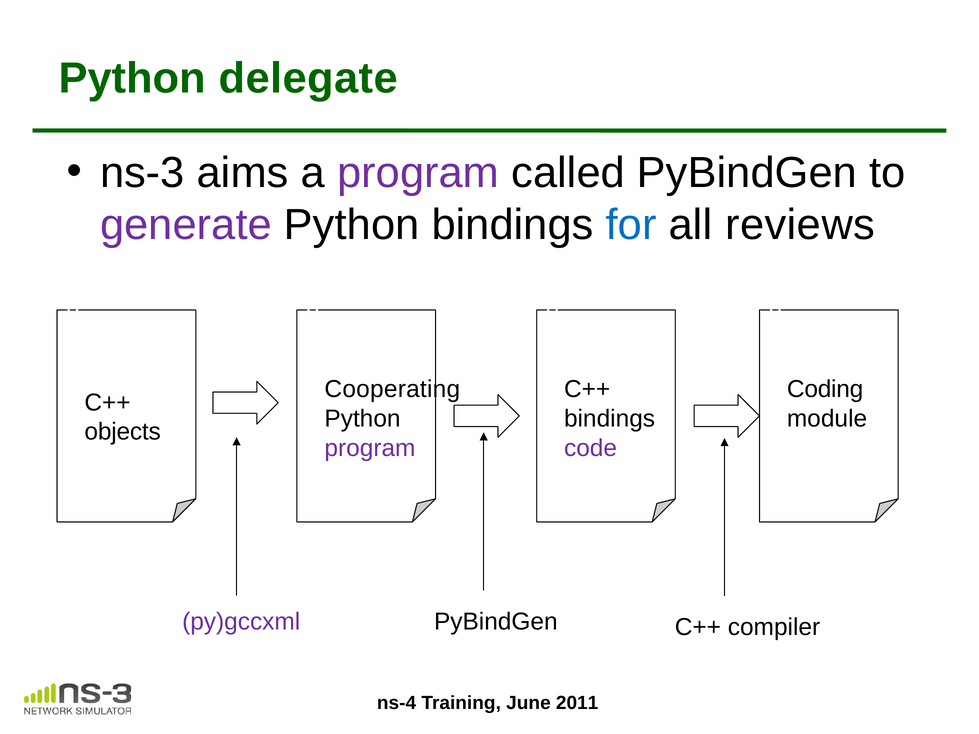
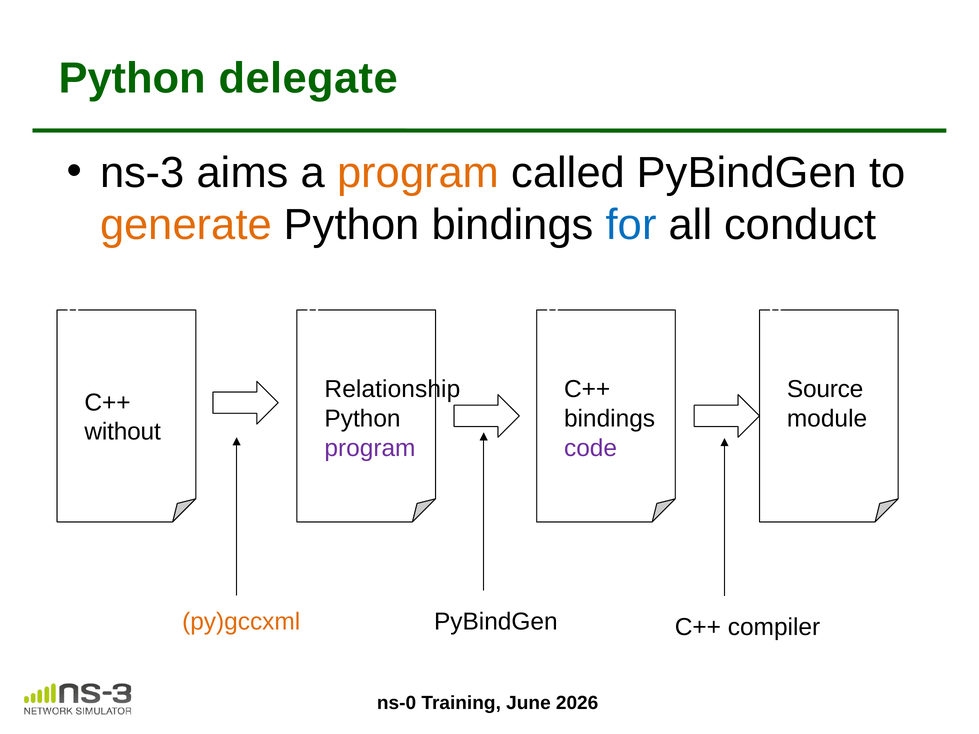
program colour: purple -> orange (418, 173)
generate colour: purple -> orange (186, 225)
reviews: reviews -> conduct (800, 225)
Cooperating: Cooperating -> Relationship (392, 389)
Coding: Coding -> Source (825, 389)
objects: objects -> without (123, 432)
py)gccxml colour: purple -> orange (241, 622)
ns-4: ns-4 -> ns-0 (397, 703)
2011: 2011 -> 2026 (577, 703)
